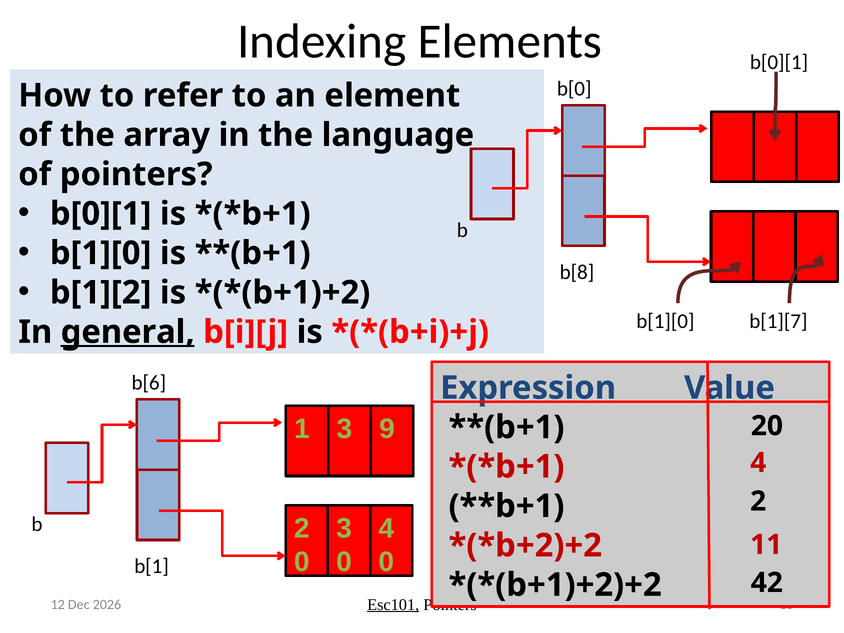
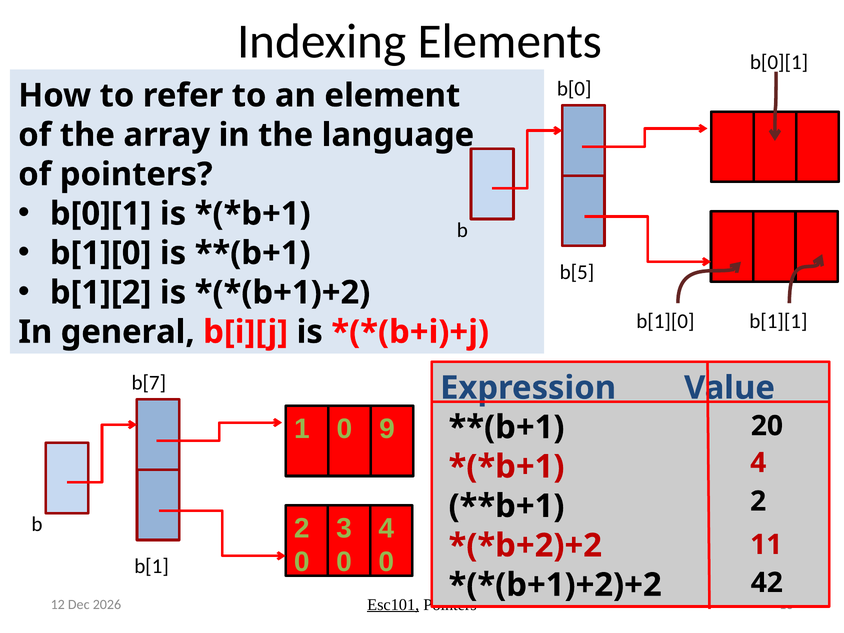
b[8: b[8 -> b[5 (577, 272)
b[1][7: b[1][7 -> b[1][1 (778, 321)
general underline: present -> none (128, 332)
b[6: b[6 -> b[7 (149, 383)
1 3: 3 -> 0 (344, 429)
